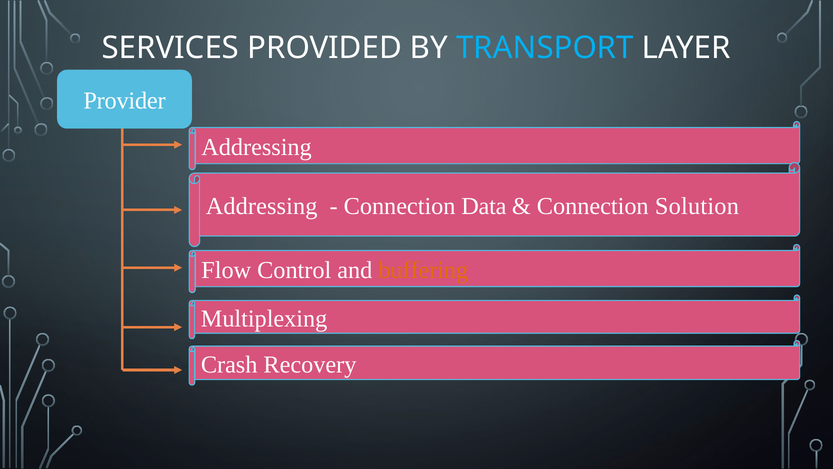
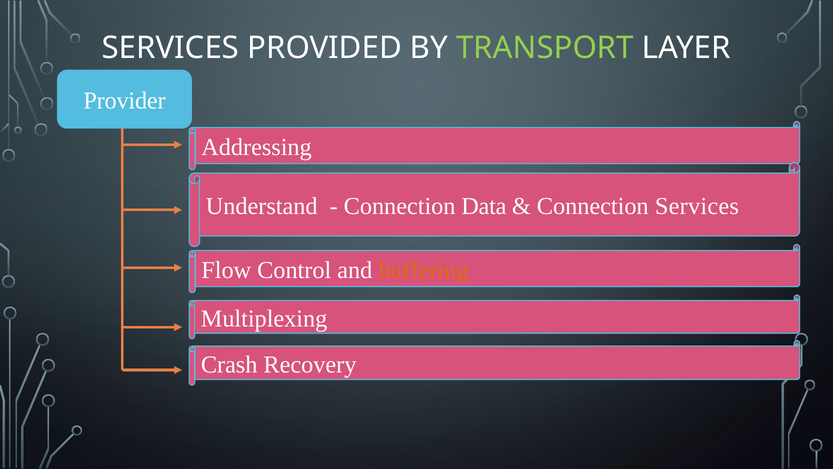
TRANSPORT colour: light blue -> light green (545, 48)
Addressing: Addressing -> Understand (262, 206)
Connection Solution: Solution -> Services (697, 206)
